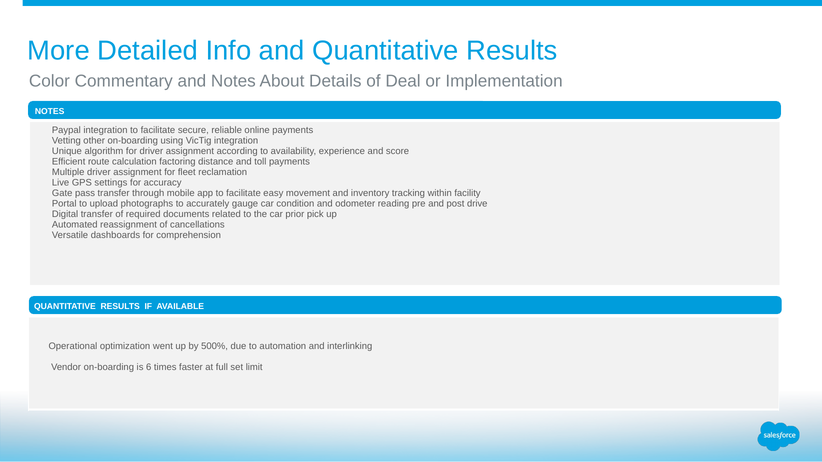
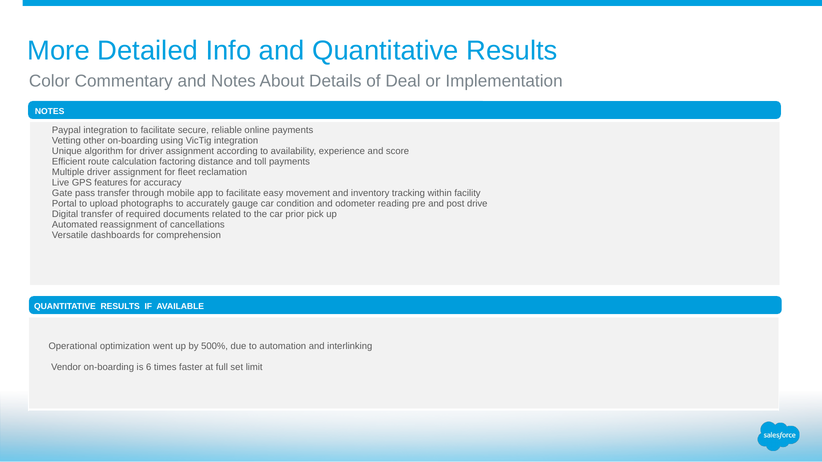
settings: settings -> features (111, 183)
